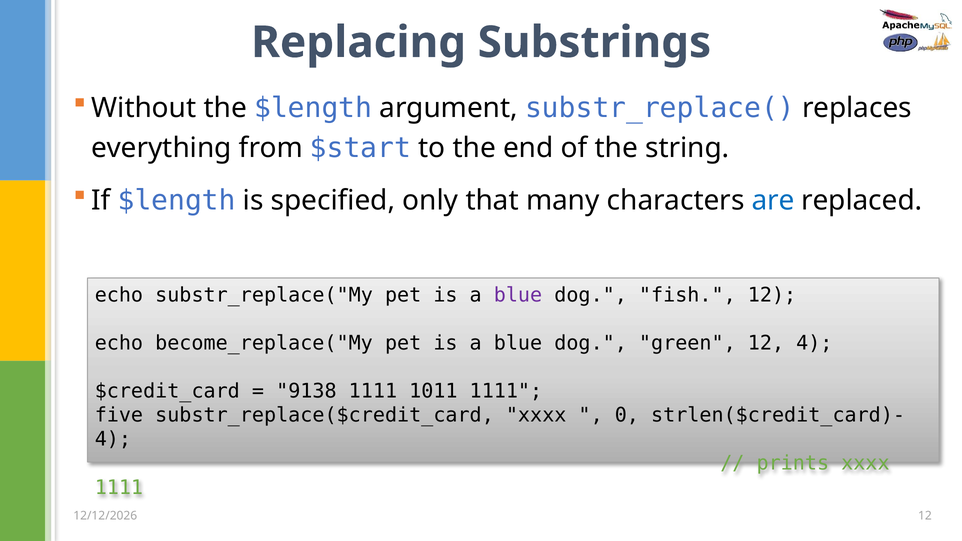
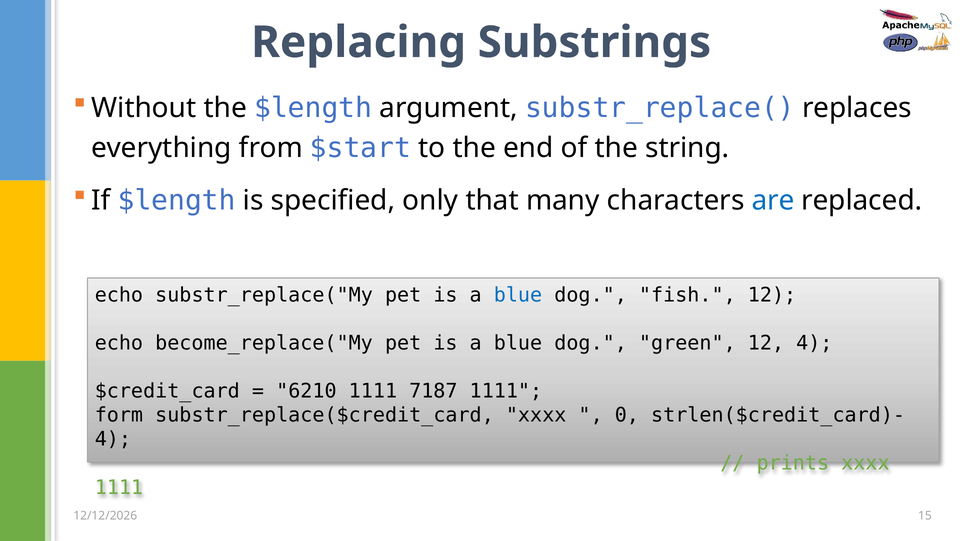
blue colour: purple -> blue (518, 295)
9138: 9138 -> 6210 (306, 391)
1011: 1011 -> 7187 (433, 391)
five: five -> form (119, 415)
12: 12 -> 15 (925, 516)
